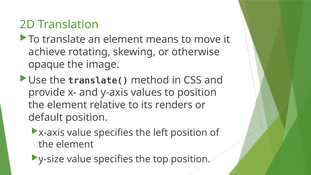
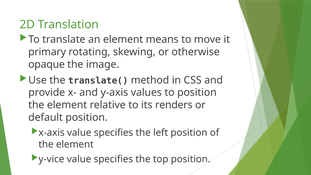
achieve: achieve -> primary (47, 52)
y-size: y-size -> y-vice (51, 159)
